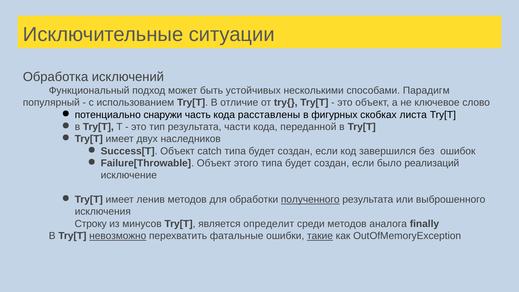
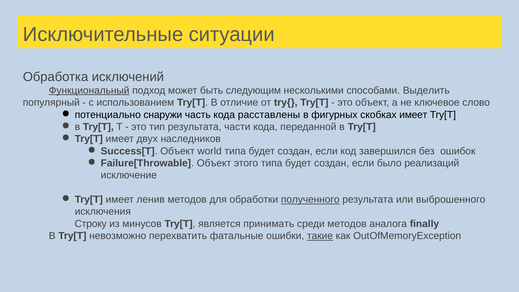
Функциональный underline: none -> present (89, 90)
устойчивых: устойчивых -> следующим (253, 90)
Парадигм: Парадигм -> Выделить (426, 90)
скобках листа: листа -> имеет (413, 115)
catch: catch -> world (210, 151)
определит: определит -> принимать (269, 224)
невозможно underline: present -> none (118, 236)
